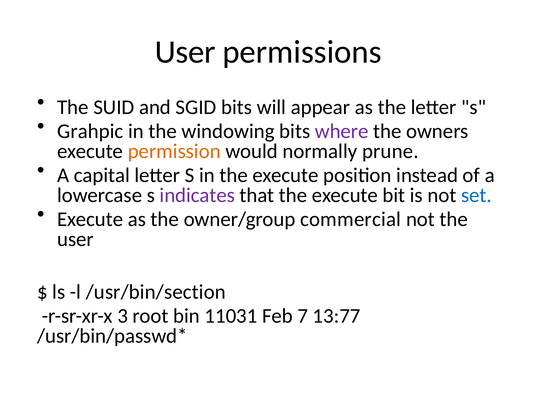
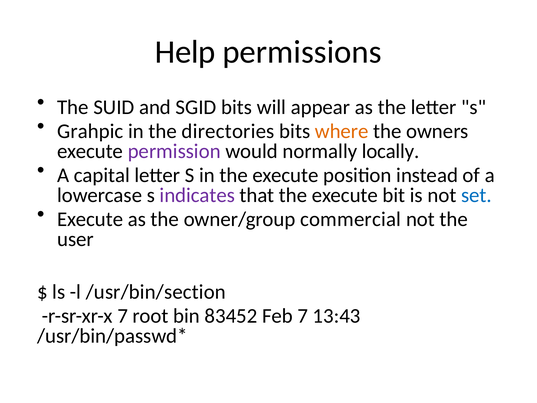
User: User -> Help (185, 52)
windowing: windowing -> directories (228, 131)
where colour: purple -> orange (342, 131)
permission colour: orange -> purple (174, 151)
prune: prune -> locally (391, 151)
r-sr-xr-x 3: 3 -> 7 (123, 316)
11031: 11031 -> 83452 (231, 316)
13:77: 13:77 -> 13:43 (337, 316)
